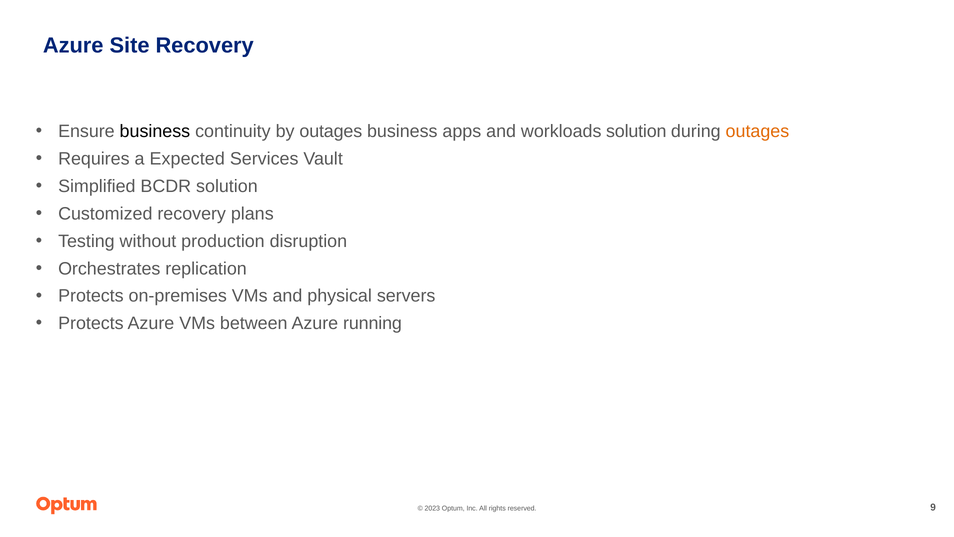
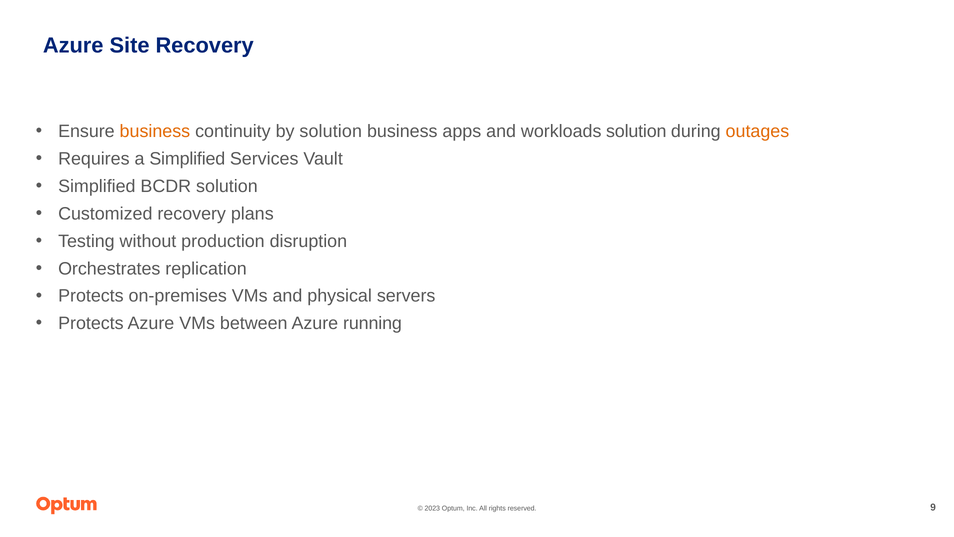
business colour: black -> orange (155, 131)
by outages: outages -> solution (331, 131)
a Expected: Expected -> Simplified (187, 159)
